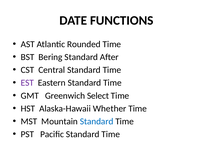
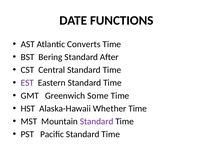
Rounded: Rounded -> Converts (84, 44)
Select: Select -> Some (98, 96)
Standard colour: blue -> purple (97, 122)
